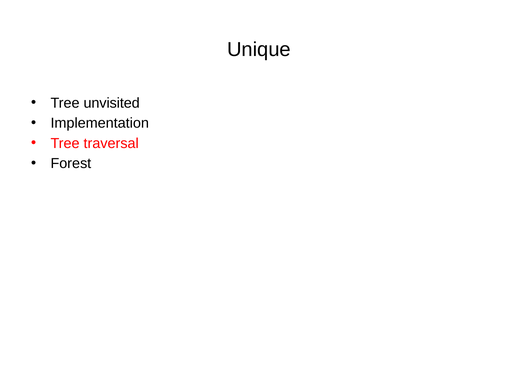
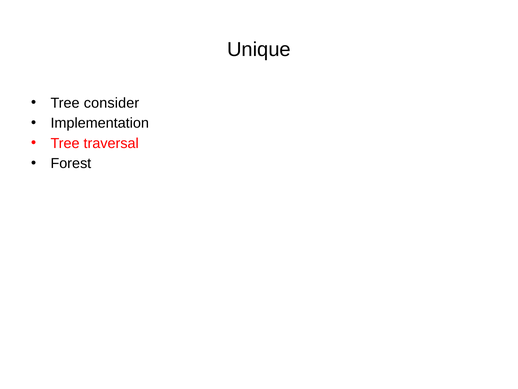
unvisited: unvisited -> consider (111, 103)
